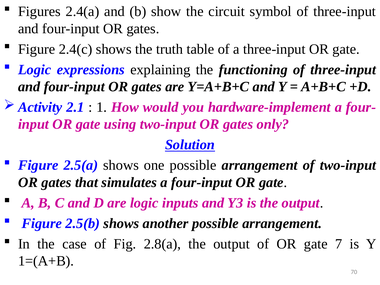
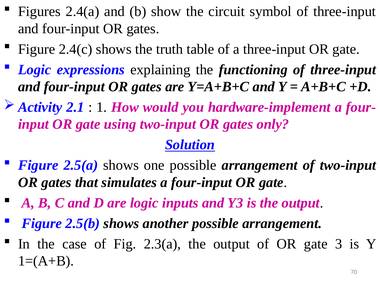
2.8(a: 2.8(a -> 2.3(a (162, 244)
7: 7 -> 3 (339, 244)
